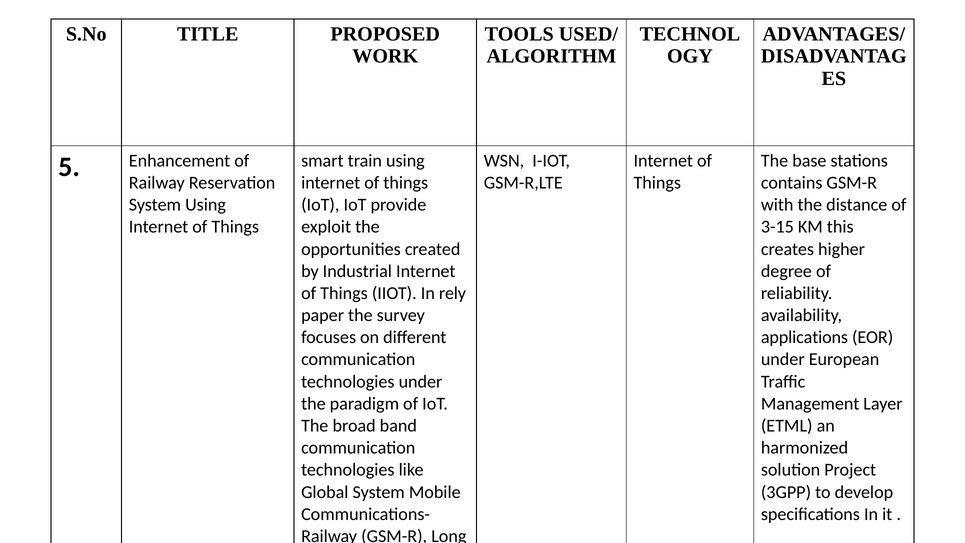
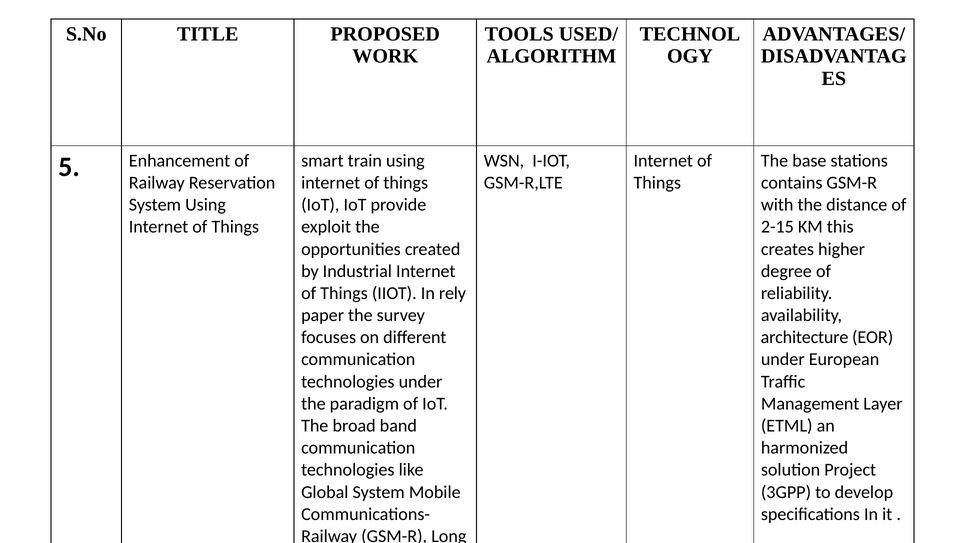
3-15: 3-15 -> 2-15 (777, 227)
applications: applications -> architecture (805, 337)
